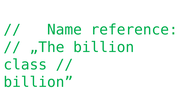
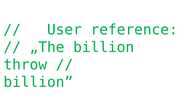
Name: Name -> User (64, 30)
class: class -> throw (25, 64)
